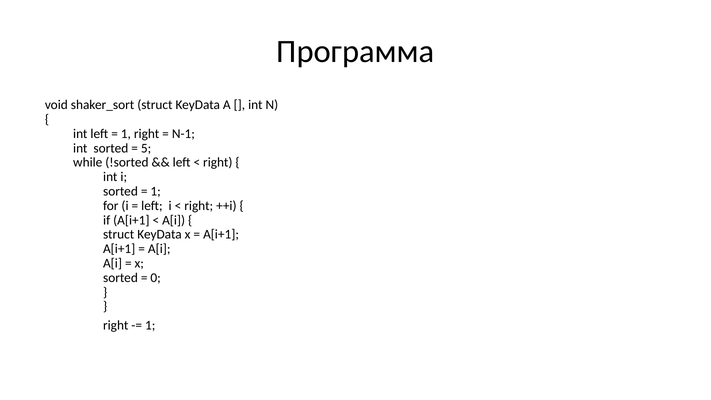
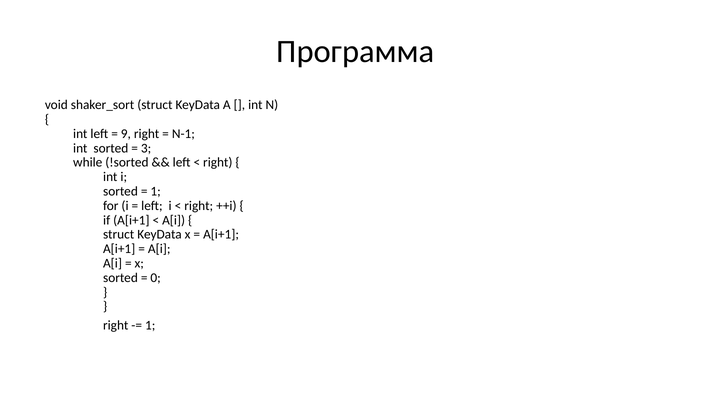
1: 1 -> 9 (126, 134)
5: 5 -> 3 (146, 148)
